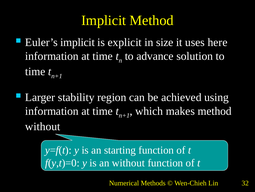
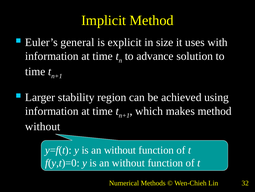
Euler’s implicit: implicit -> general (77, 42)
here: here -> with (218, 42)
starting: starting -> without (120, 150)
